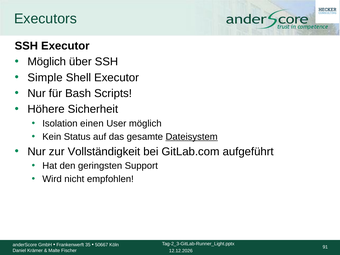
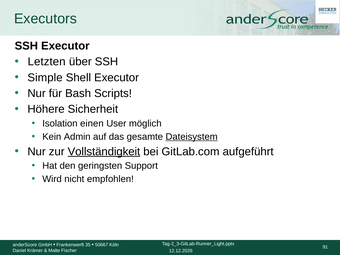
Möglich: Möglich -> Letzten (47, 62)
Status: Status -> Admin (77, 137)
Vollständigkeit underline: none -> present (104, 152)
